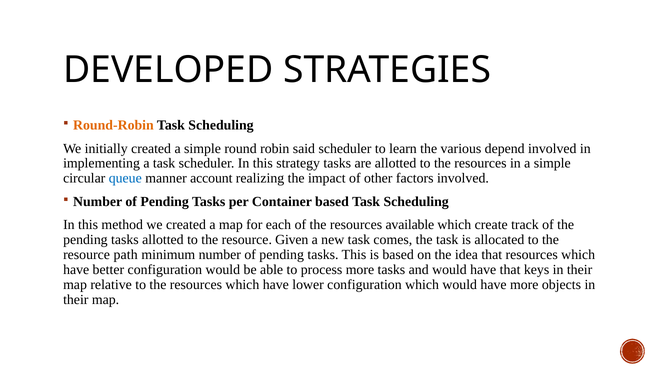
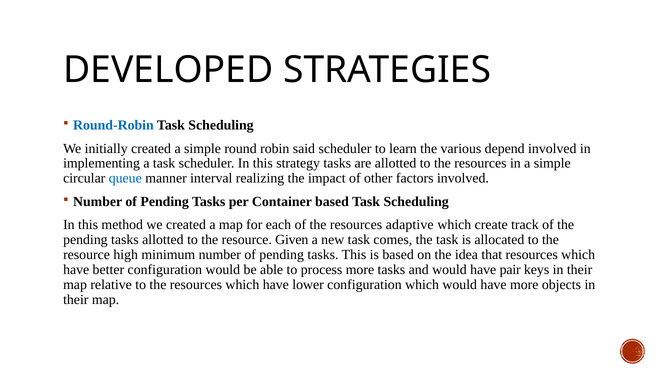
Round-Robin colour: orange -> blue (113, 125)
account: account -> interval (211, 178)
available: available -> adaptive (410, 225)
path: path -> high (126, 255)
have that: that -> pair (510, 270)
